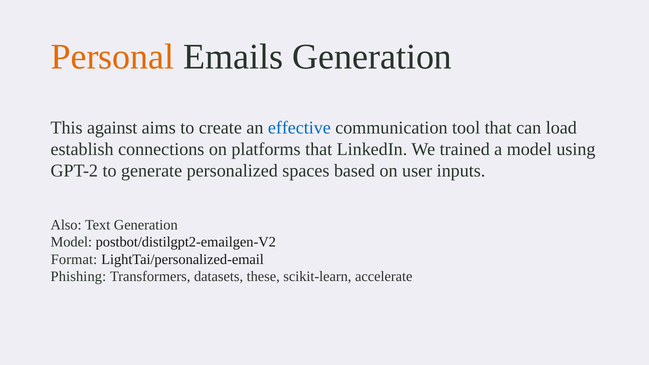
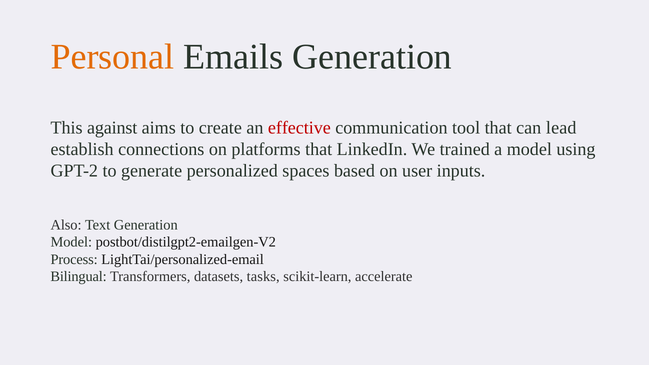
effective colour: blue -> red (299, 128)
load: load -> lead (561, 128)
Format: Format -> Process (74, 259)
Phishing: Phishing -> Bilingual (79, 277)
these: these -> tasks (263, 277)
